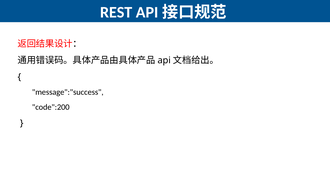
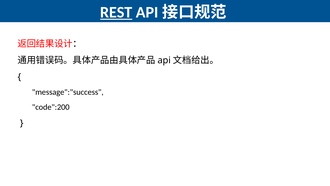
REST underline: none -> present (116, 12)
